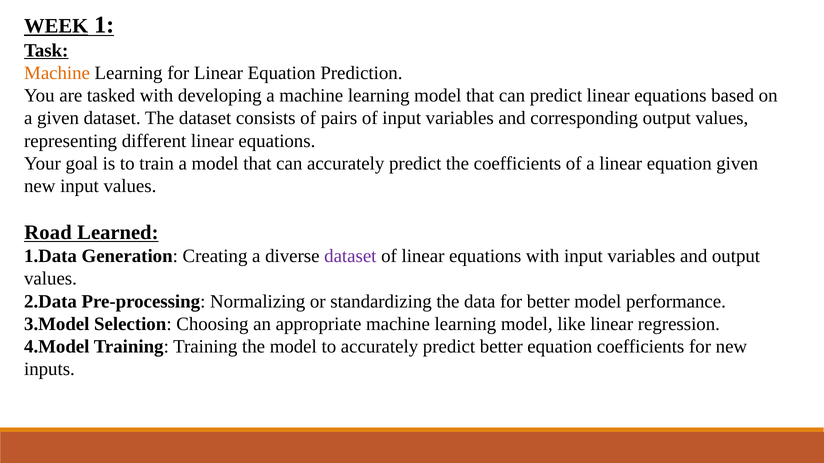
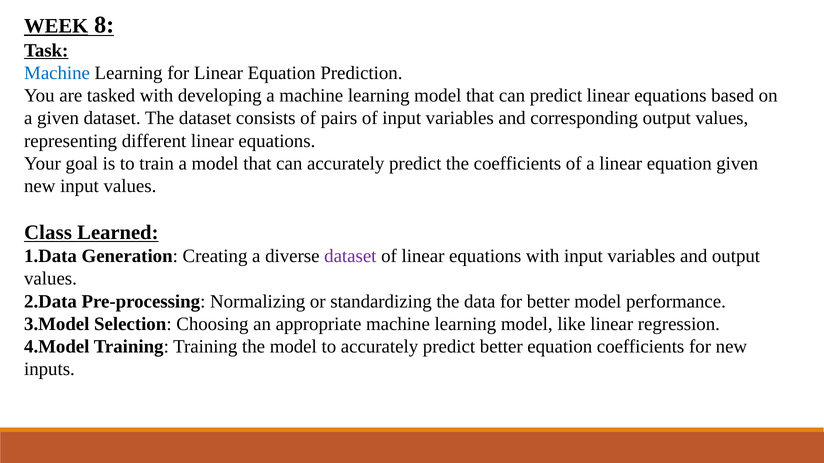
1: 1 -> 8 (104, 25)
Machine colour: orange -> blue (57, 73)
Road: Road -> Class (48, 233)
